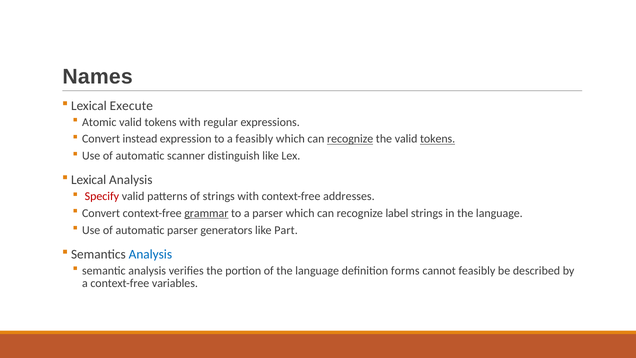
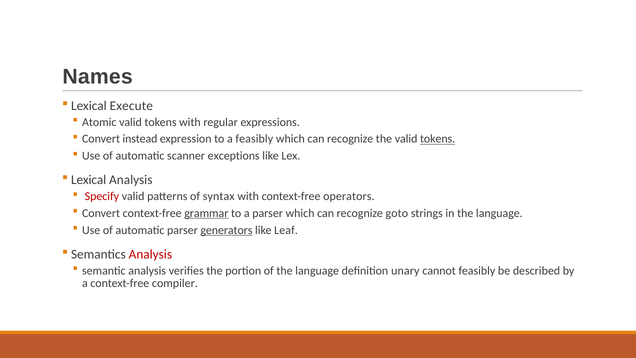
recognize underline: present -> none (350, 139)
distinguish: distinguish -> exceptions (234, 156)
of strings: strings -> syntax (219, 196)
addresses: addresses -> operators (349, 196)
label: label -> goto (397, 213)
generators underline: none -> present (226, 230)
Part: Part -> Leaf (286, 230)
Analysis colour: blue -> red (150, 254)
forms: forms -> unary (405, 270)
variables: variables -> compiler (175, 283)
